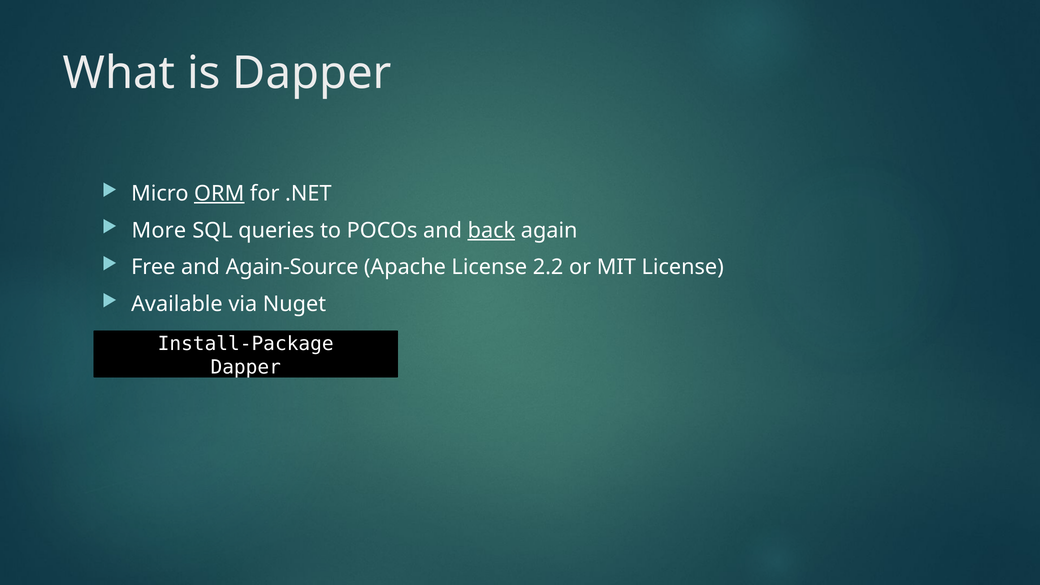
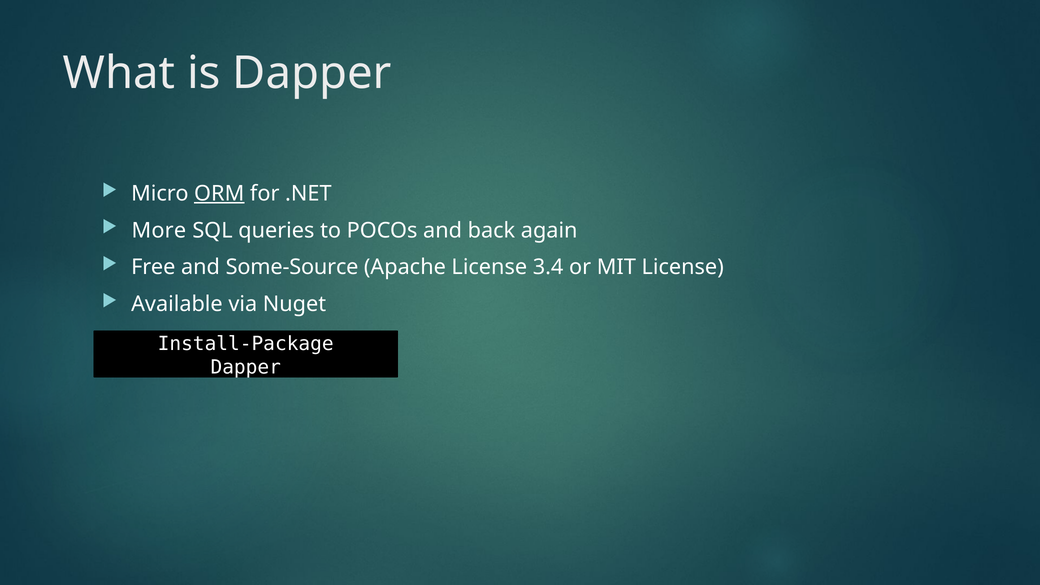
back underline: present -> none (491, 230)
Again-Source: Again-Source -> Some-Source (292, 267)
2.2: 2.2 -> 3.4 (548, 267)
